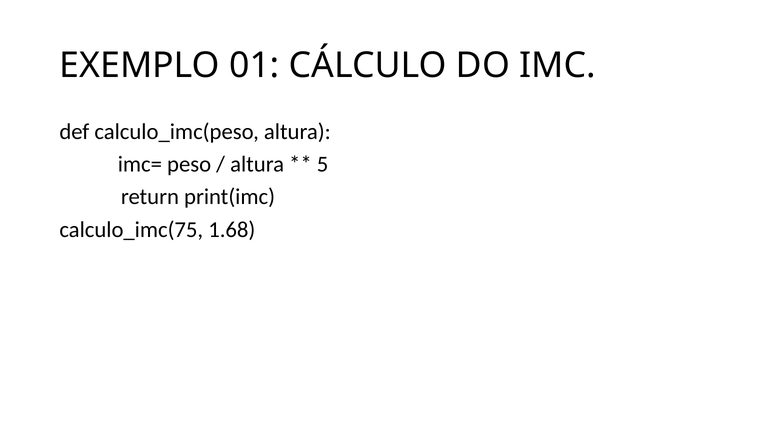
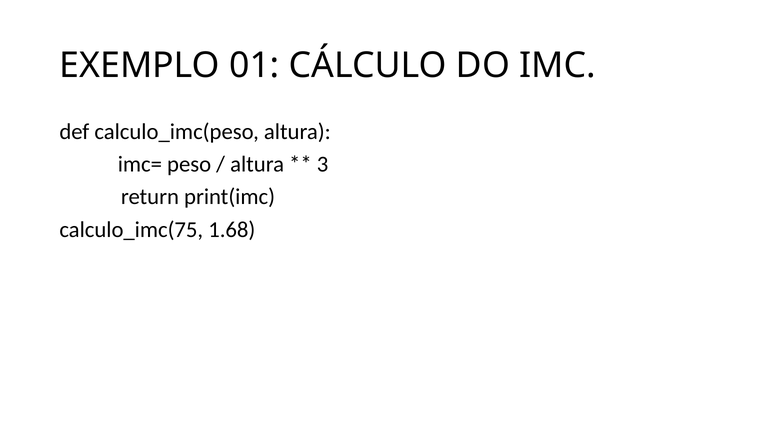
5: 5 -> 3 (323, 164)
